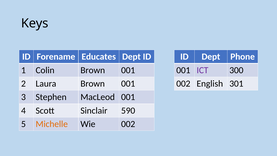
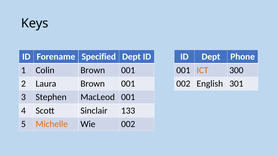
Educates: Educates -> Specified (99, 57)
ICT colour: purple -> orange (203, 70)
590: 590 -> 133 (128, 110)
